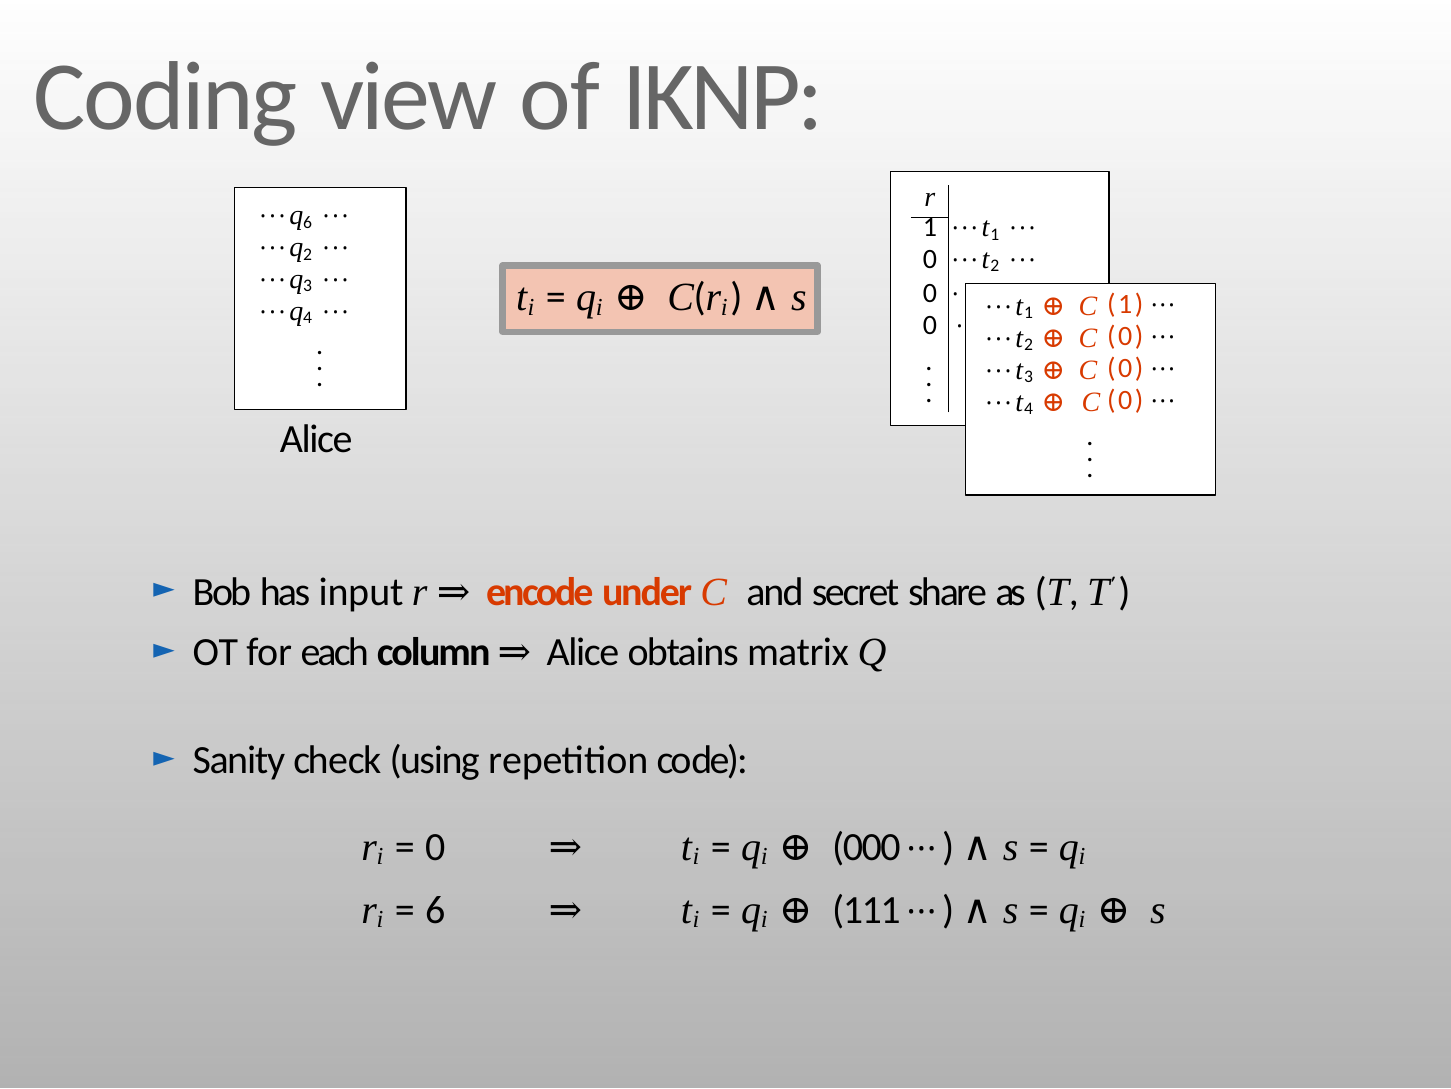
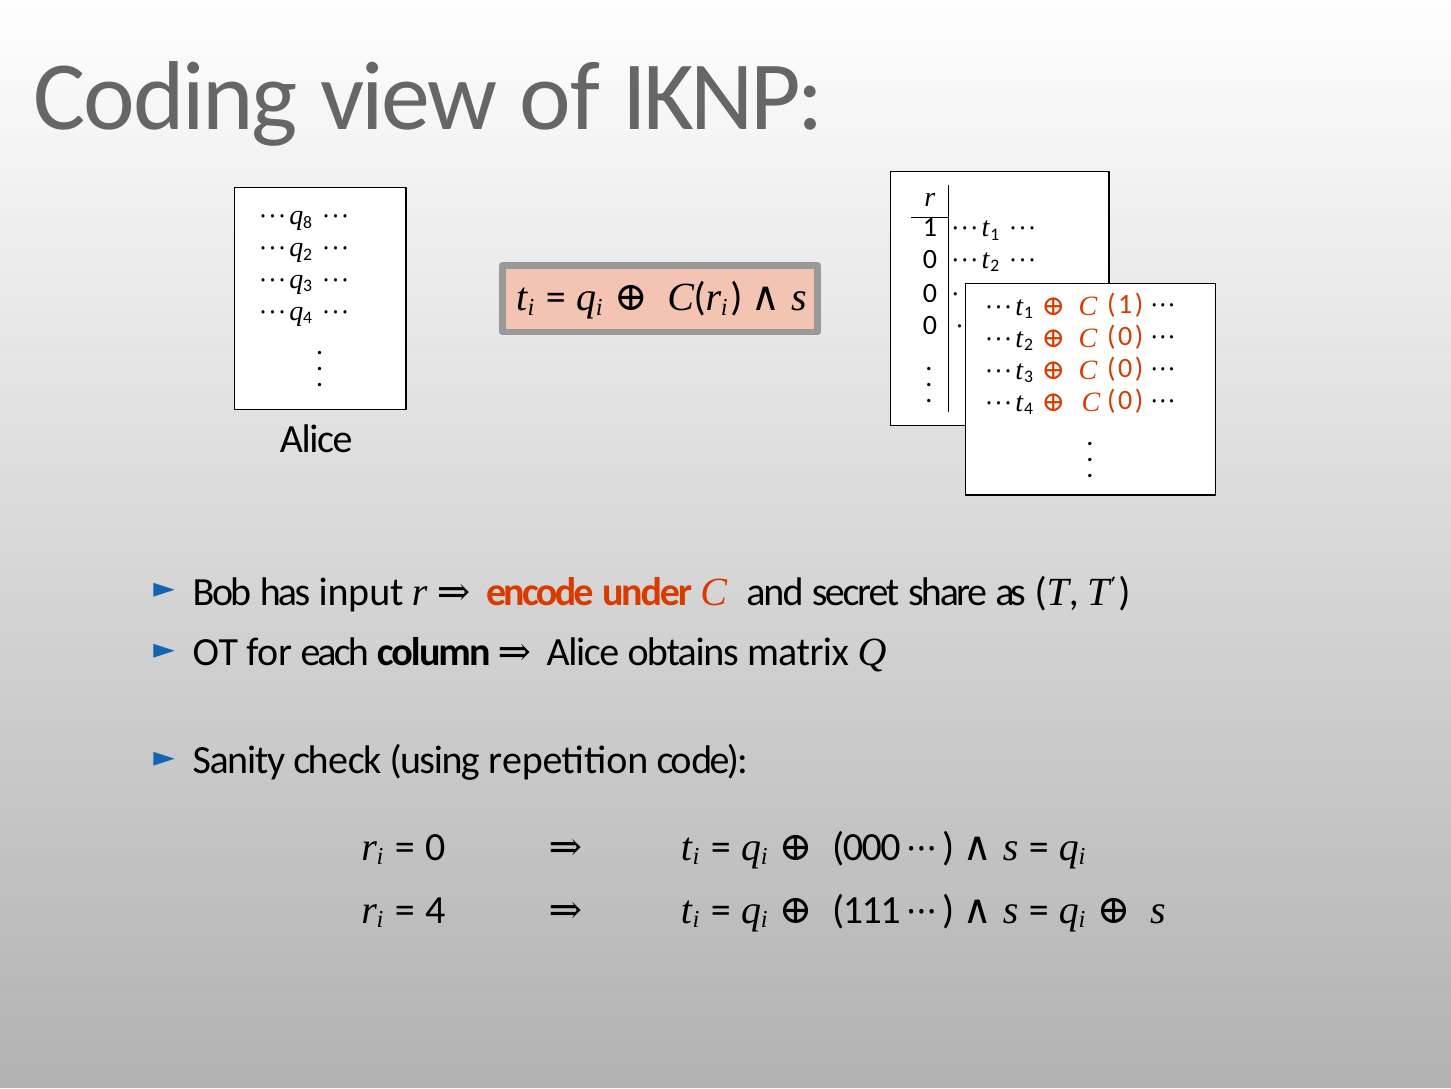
q 6: 6 -> 8 (308, 223)
6: 6 -> 4 (435, 910)
